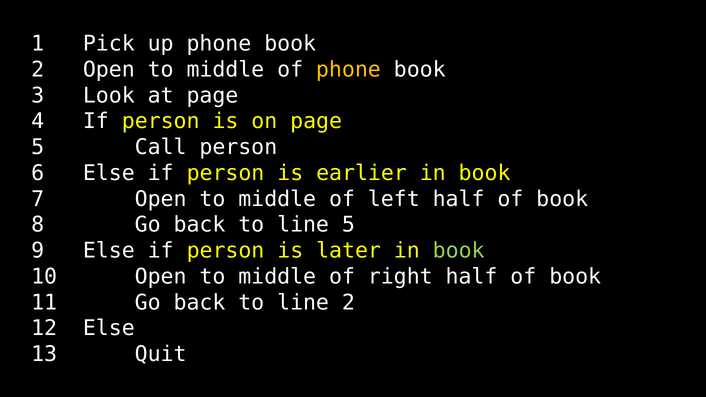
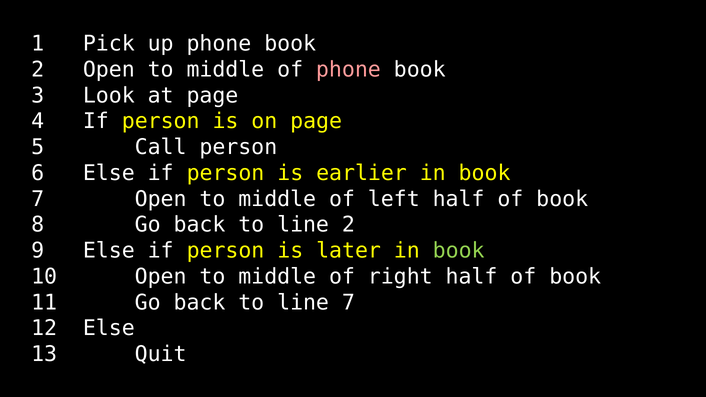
phone colour: yellow -> pink (348, 70)
line 5: 5 -> 2 (348, 225)
line 2: 2 -> 7 (348, 303)
